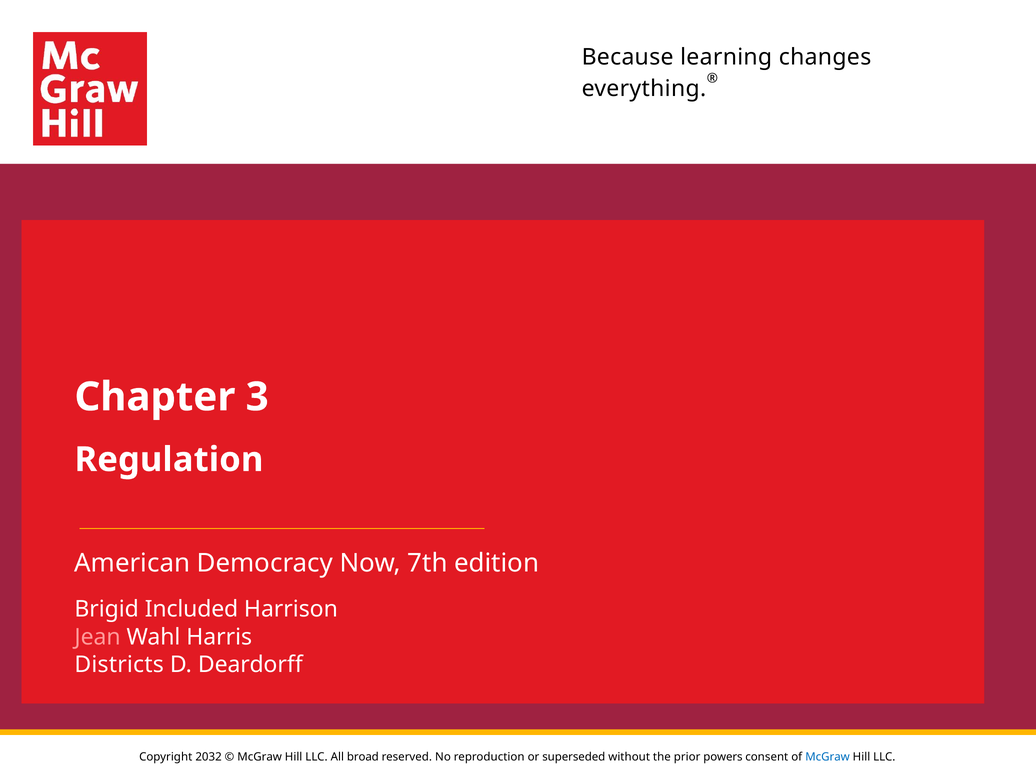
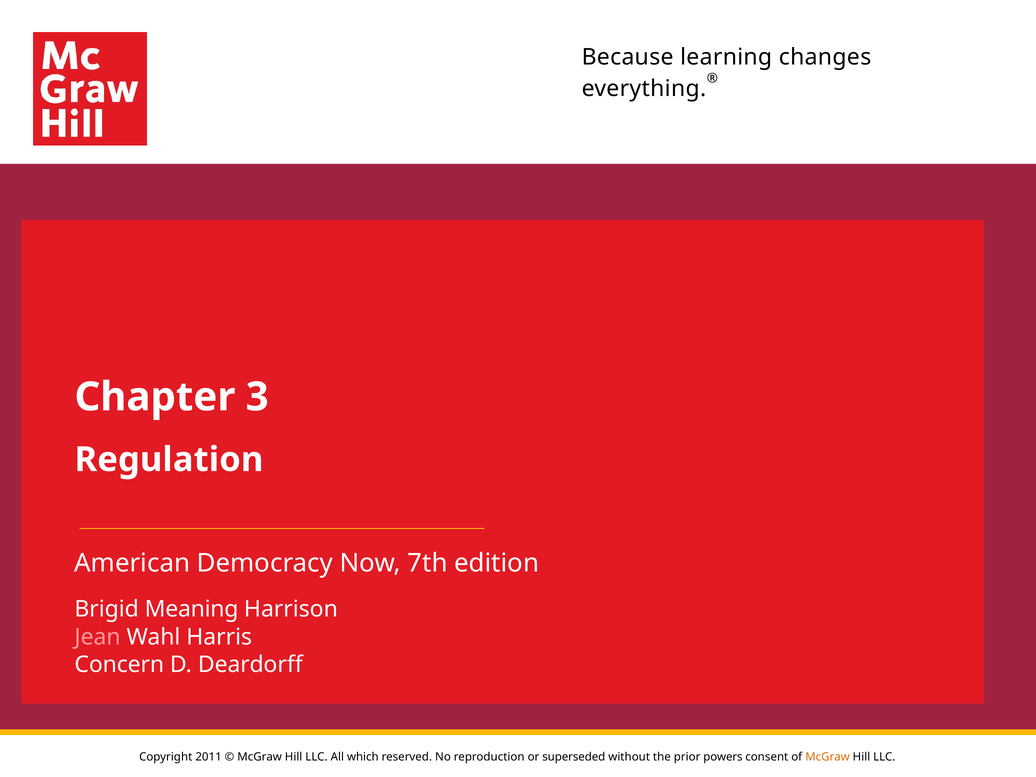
Included: Included -> Meaning (192, 609)
Districts: Districts -> Concern (119, 665)
2032: 2032 -> 2011 (209, 757)
broad: broad -> which (363, 757)
McGraw colour: blue -> orange (828, 757)
